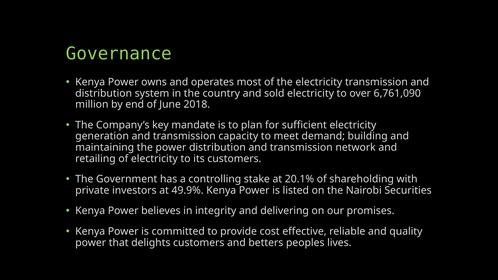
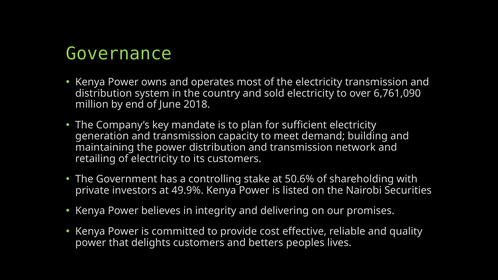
20.1%: 20.1% -> 50.6% (299, 179)
